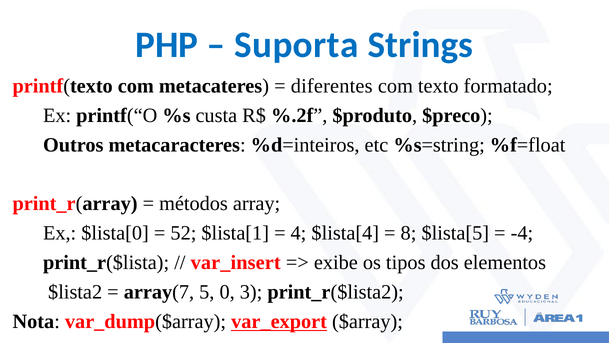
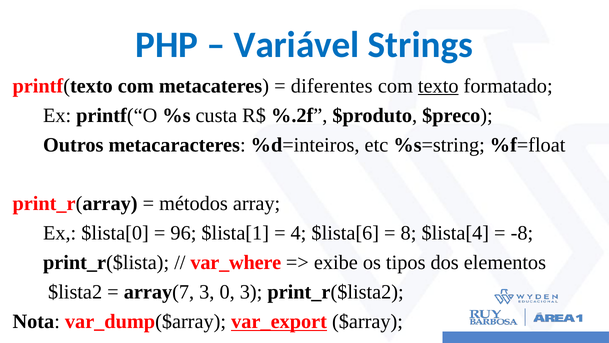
Suporta: Suporta -> Variável (297, 45)
texto underline: none -> present (438, 86)
52: 52 -> 96 (183, 233)
$lista[4: $lista[4 -> $lista[6 (345, 233)
$lista[5: $lista[5 -> $lista[4 (455, 233)
-4: -4 -> -8 (522, 233)
var_insert: var_insert -> var_where (236, 262)
array(7 5: 5 -> 3 (207, 292)
